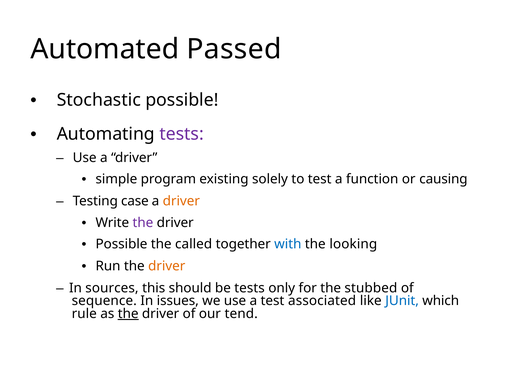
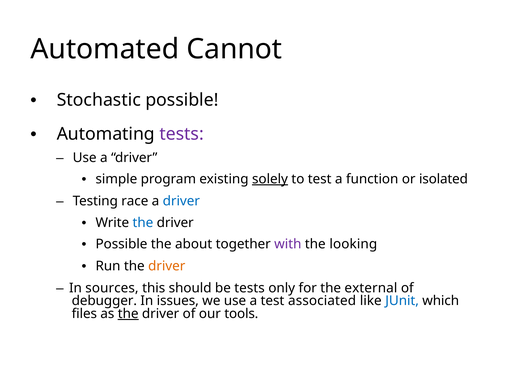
Passed: Passed -> Cannot (234, 49)
solely underline: none -> present (270, 179)
causing: causing -> isolated (443, 179)
case: case -> race (135, 201)
driver colour: orange -> blue (181, 201)
the colour: purple -> blue (143, 223)
called: called -> about (194, 244)
with colour: blue -> purple (288, 244)
stubbed: stubbed -> external (371, 288)
sequence: sequence -> debugger (104, 301)
rule: rule -> files (84, 314)
tend: tend -> tools (241, 314)
